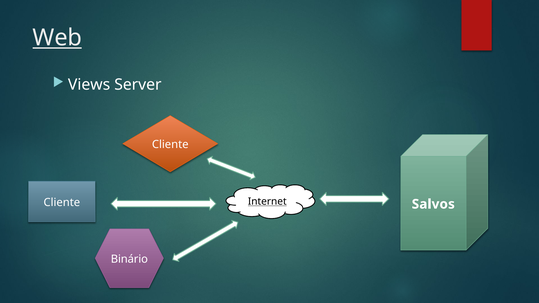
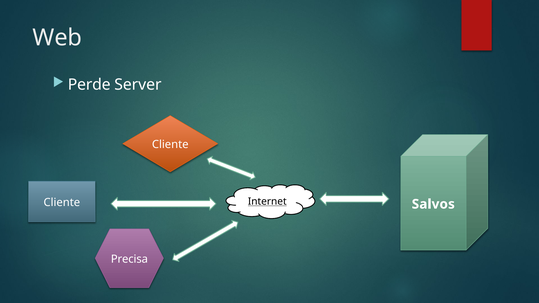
Web underline: present -> none (57, 38)
Views: Views -> Perde (89, 85)
Binário: Binário -> Precisa (129, 259)
